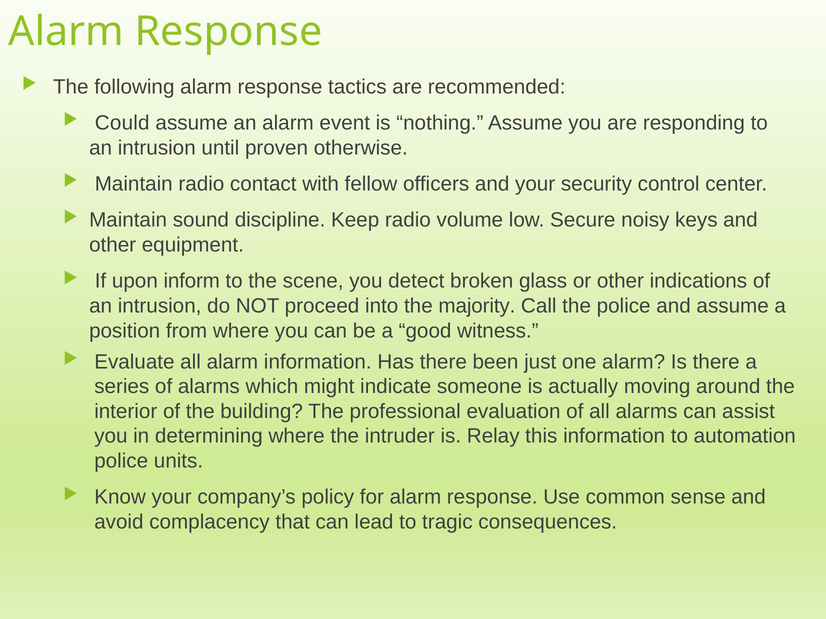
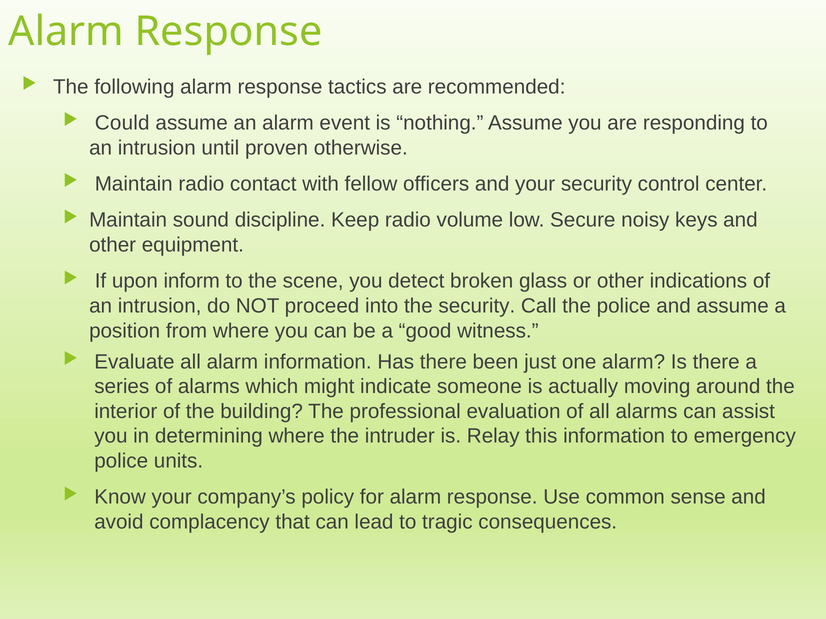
the majority: majority -> security (477, 306)
automation: automation -> emergency (745, 436)
